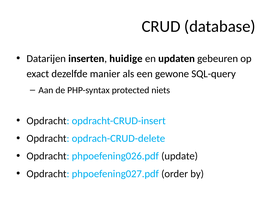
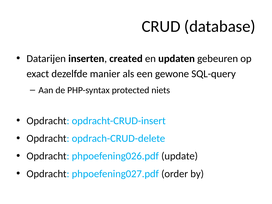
huidige: huidige -> created (126, 59)
